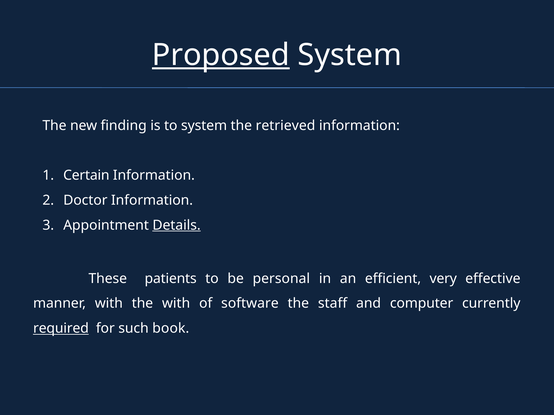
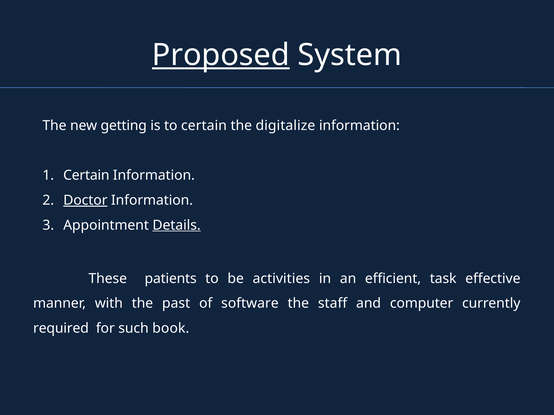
finding: finding -> getting (124, 126)
to system: system -> certain (204, 126)
retrieved: retrieved -> digitalize (285, 126)
Doctor underline: none -> present (85, 200)
personal: personal -> activities (281, 279)
very: very -> task (443, 279)
the with: with -> past (176, 304)
required underline: present -> none (61, 329)
